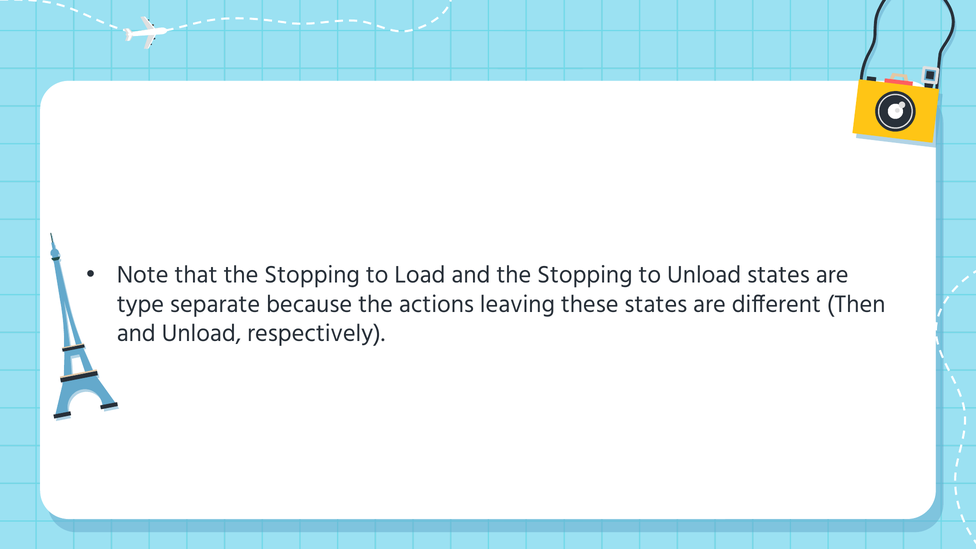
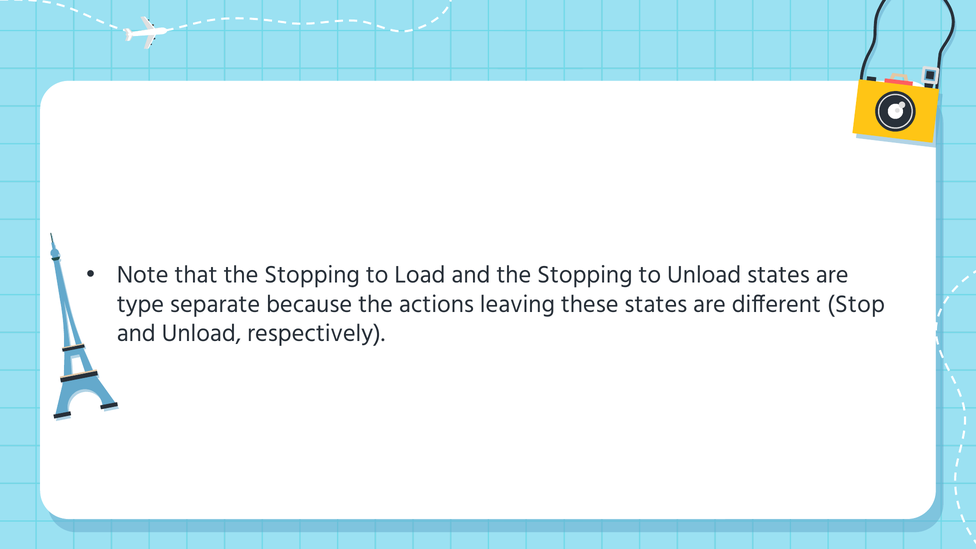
Then: Then -> Stop (856, 304)
